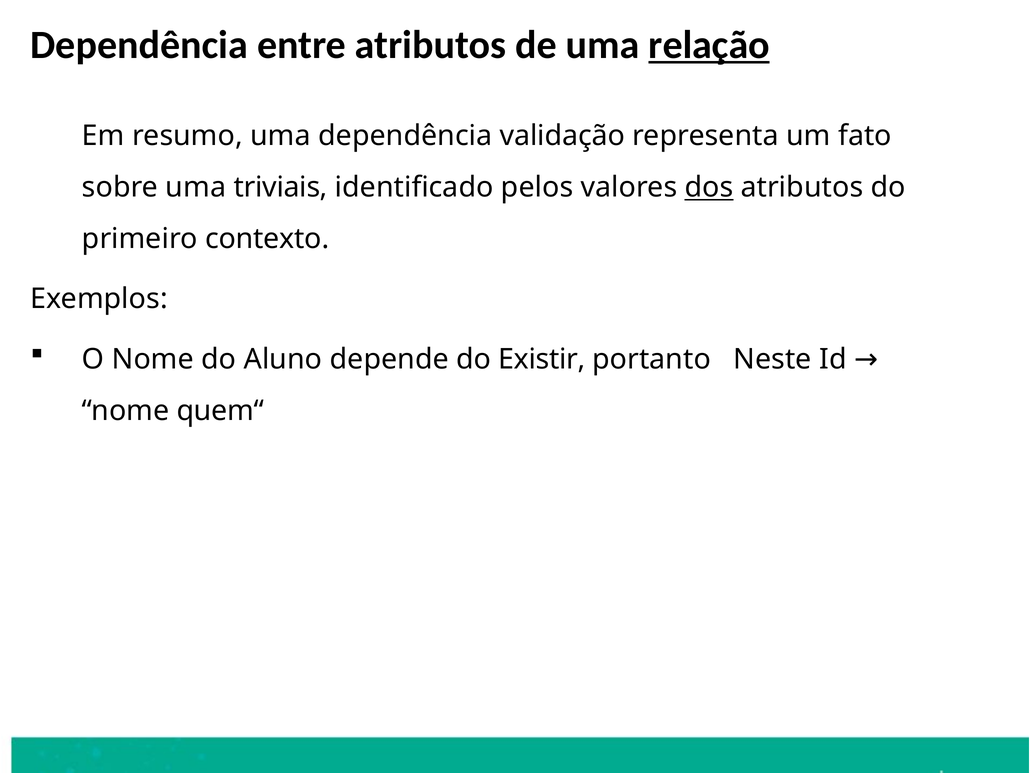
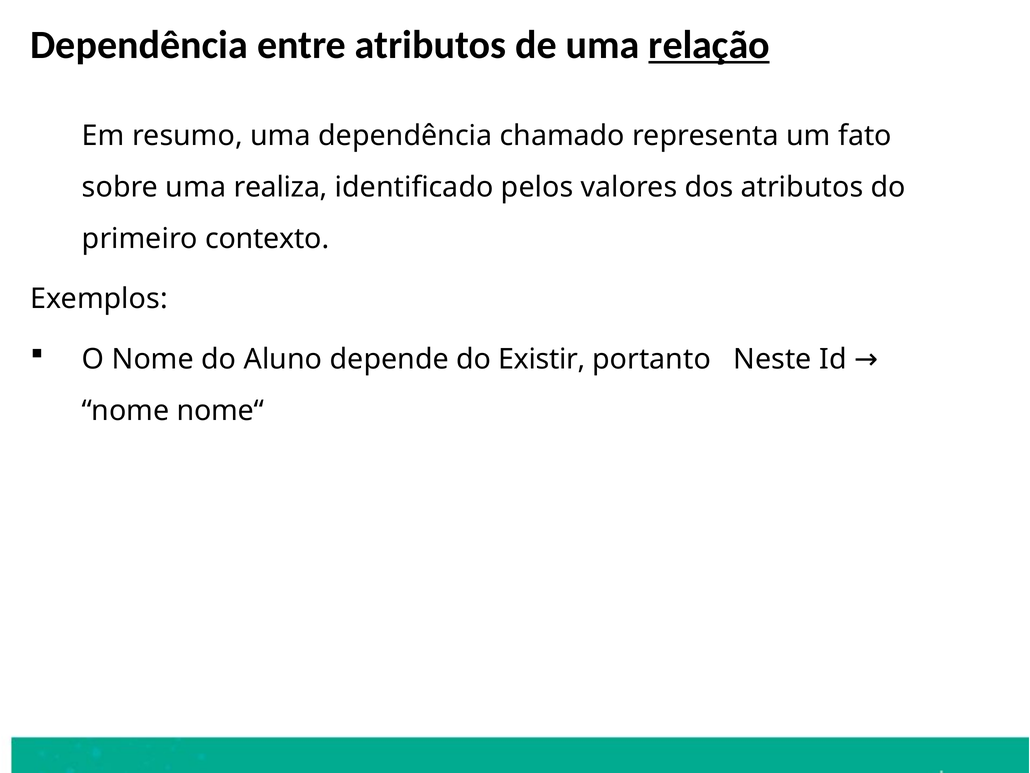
validação: validação -> chamado (562, 136)
triviais: triviais -> realiza (281, 187)
dos underline: present -> none (709, 187)
quem“: quem“ -> nome“ (220, 410)
